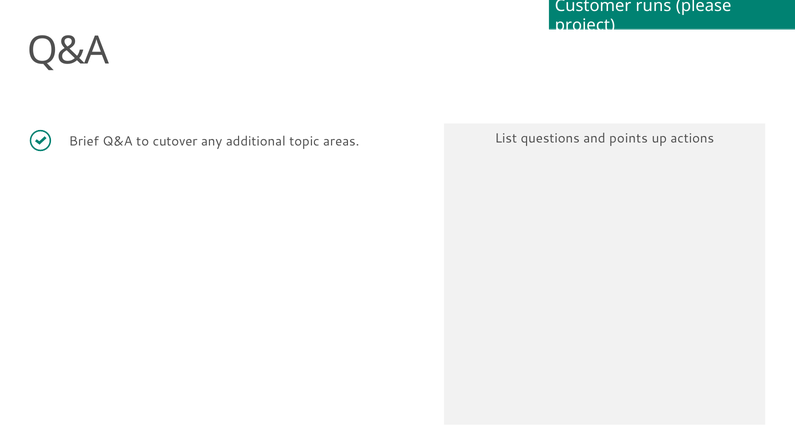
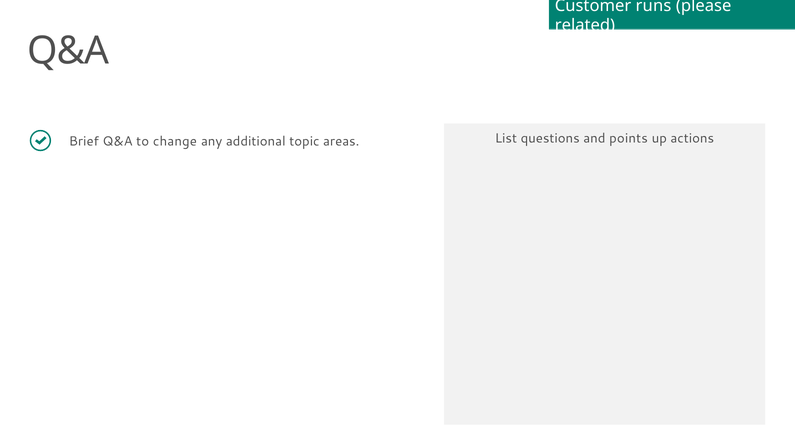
project: project -> related (585, 26)
cutover: cutover -> change (175, 142)
